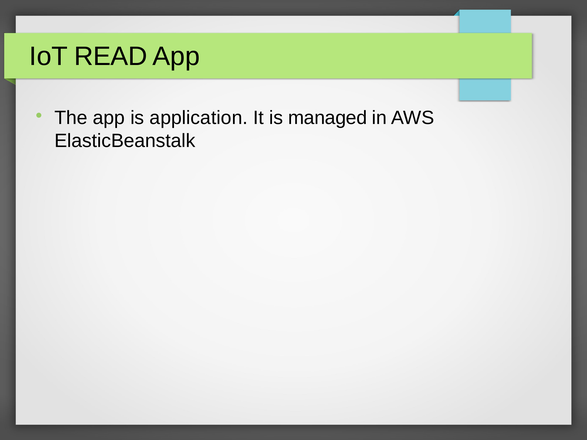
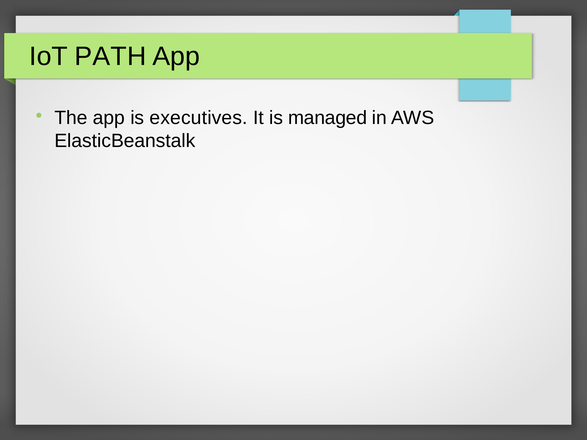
READ: READ -> PATH (110, 56)
application: application -> executives (199, 118)
